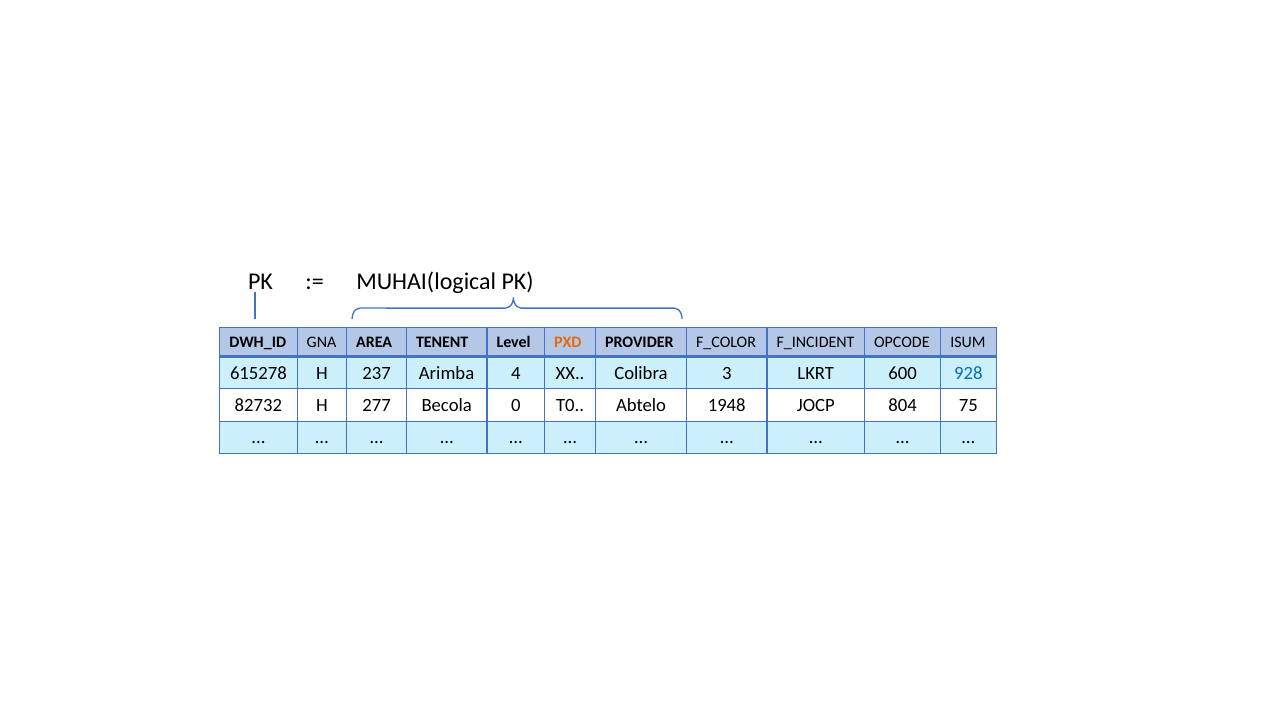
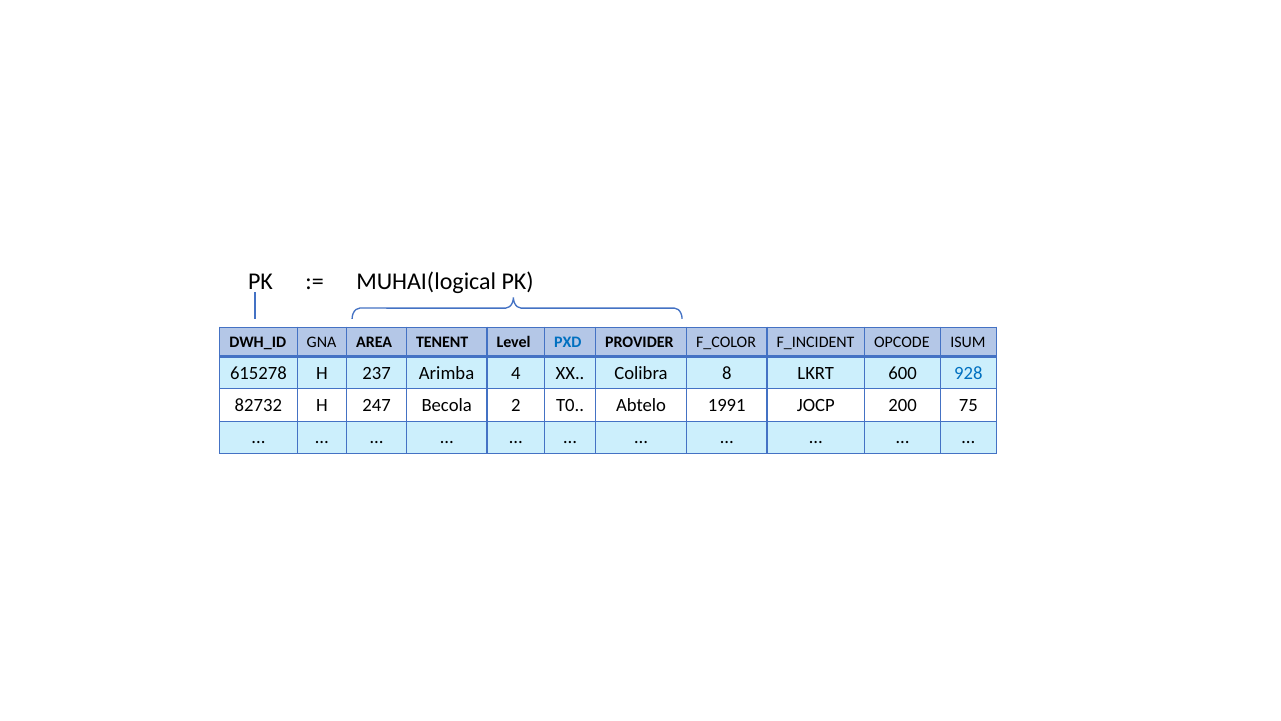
PXD colour: orange -> blue (568, 342)
3: 3 -> 8 (727, 373)
277: 277 -> 247 (377, 405)
0: 0 -> 2 (516, 405)
1948: 1948 -> 1991 (727, 405)
804: 804 -> 200 (903, 405)
